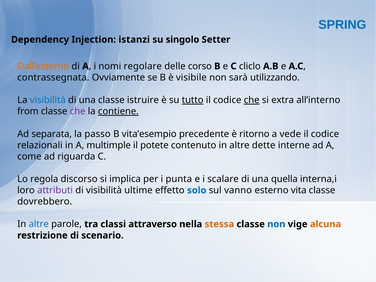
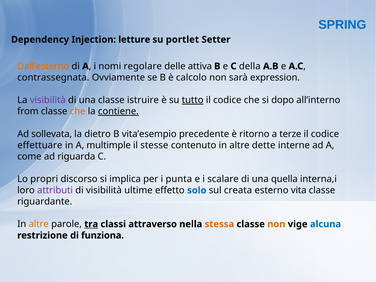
istanzi: istanzi -> letture (134, 40)
singolo: singolo -> portlet (182, 40)
corso: corso -> attiva (200, 66)
cliclo: cliclo -> della (250, 66)
visibile: visibile -> calcolo (191, 78)
utilizzando: utilizzando -> expression (275, 78)
visibilità colour: blue -> purple (48, 100)
che underline: present -> none (252, 100)
extra: extra -> dopo (283, 100)
che colour: purple -> orange (78, 111)
separata: separata -> sollevata (52, 134)
passo: passo -> dietro (98, 134)
vede: vede -> terze (290, 134)
relazionali: relazionali -> effettuare (40, 145)
potete: potete -> stesse (154, 145)
regola: regola -> propri (44, 179)
vanno: vanno -> creata (238, 190)
dovrebbero: dovrebbero -> riguardante (45, 202)
altre colour: blue -> orange (39, 224)
tra underline: none -> present (91, 224)
non colour: blue -> orange (276, 224)
alcuna colour: orange -> blue (326, 224)
scenario: scenario -> funziona (103, 235)
